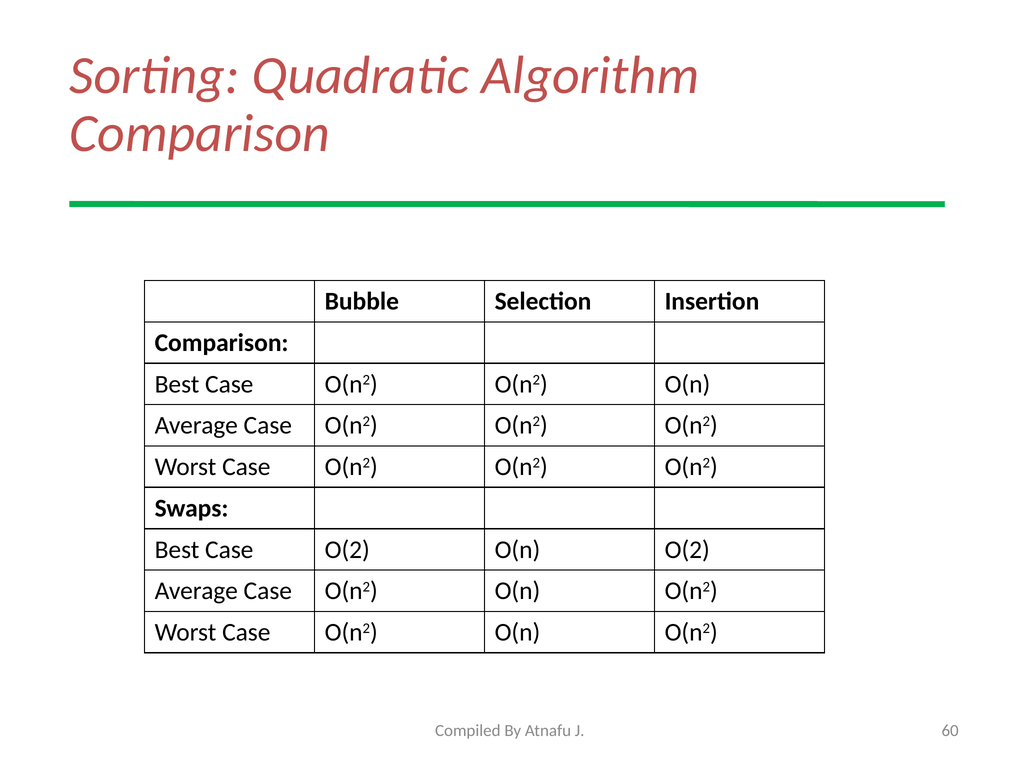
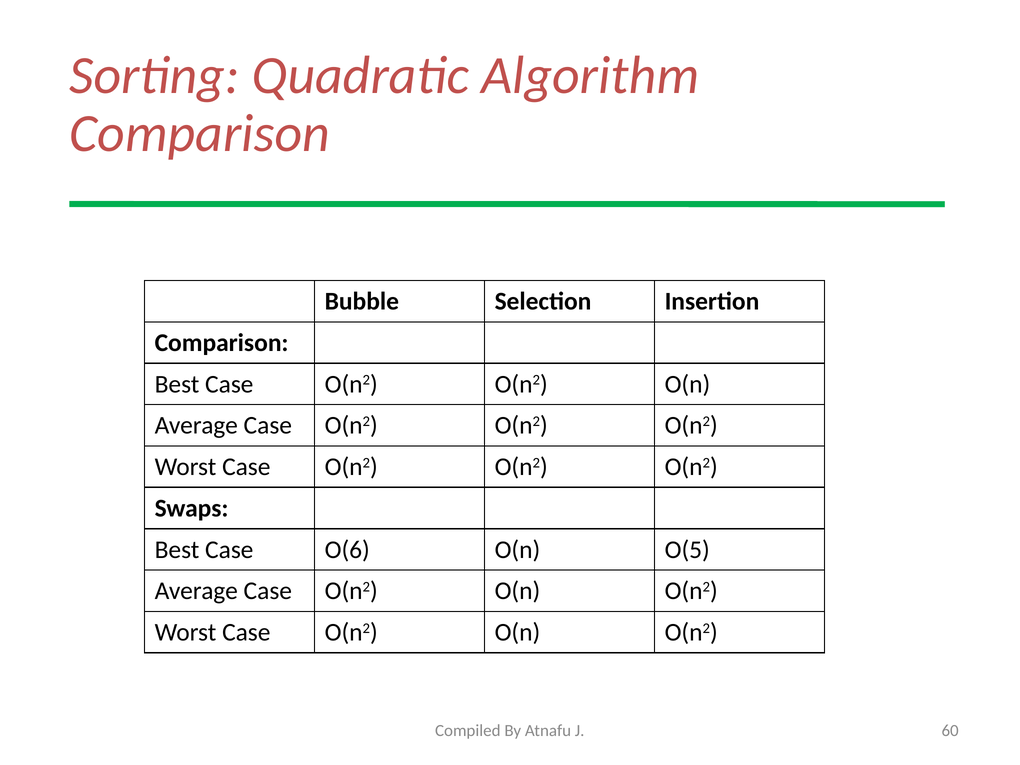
Case O(2: O(2 -> O(6 (347, 550)
O(n O(2: O(2 -> O(5 (687, 550)
